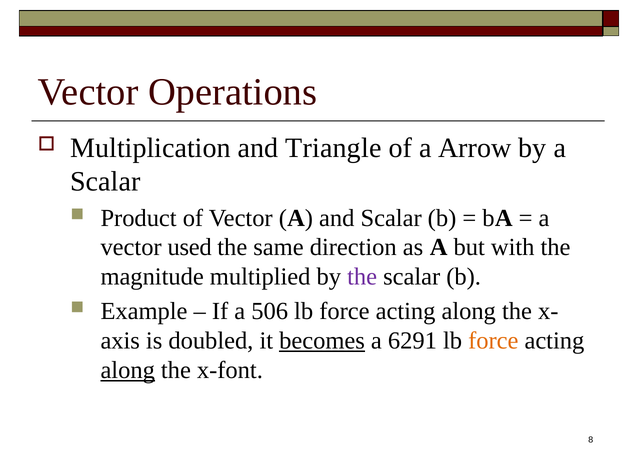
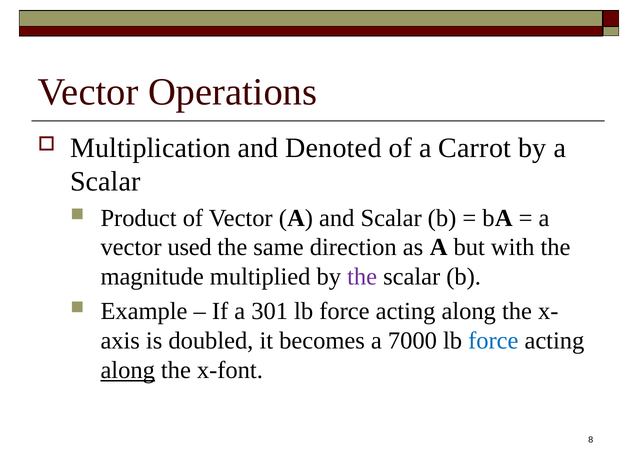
Triangle: Triangle -> Denoted (333, 148)
Arrow: Arrow -> Carrot (475, 148)
506: 506 -> 301 (270, 311)
becomes underline: present -> none (322, 341)
6291: 6291 -> 7000 (412, 341)
force colour: orange -> blue (493, 341)
